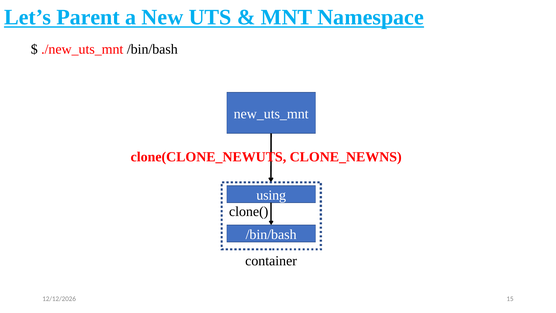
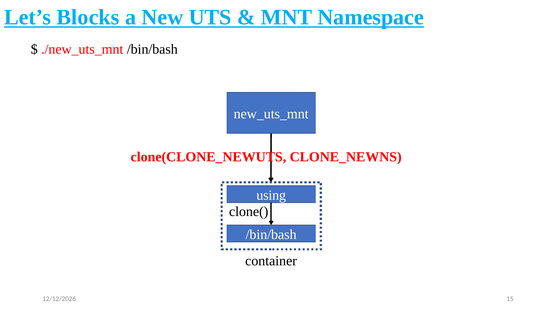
Parent: Parent -> Blocks (88, 17)
